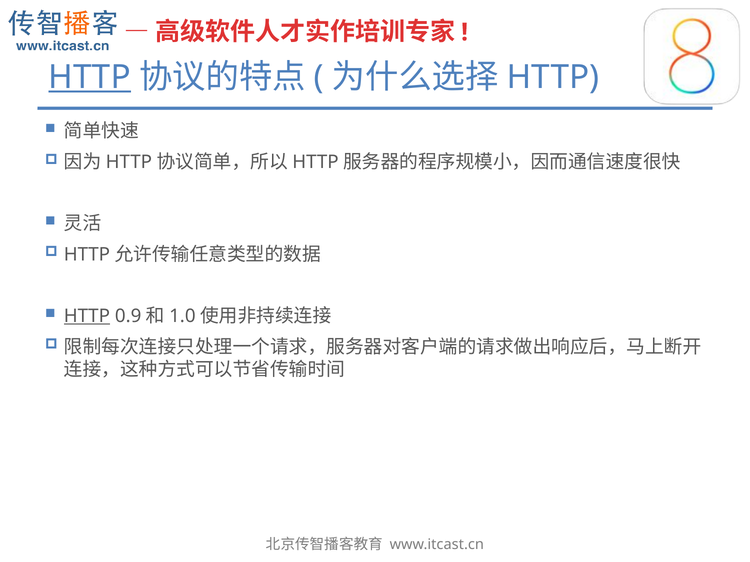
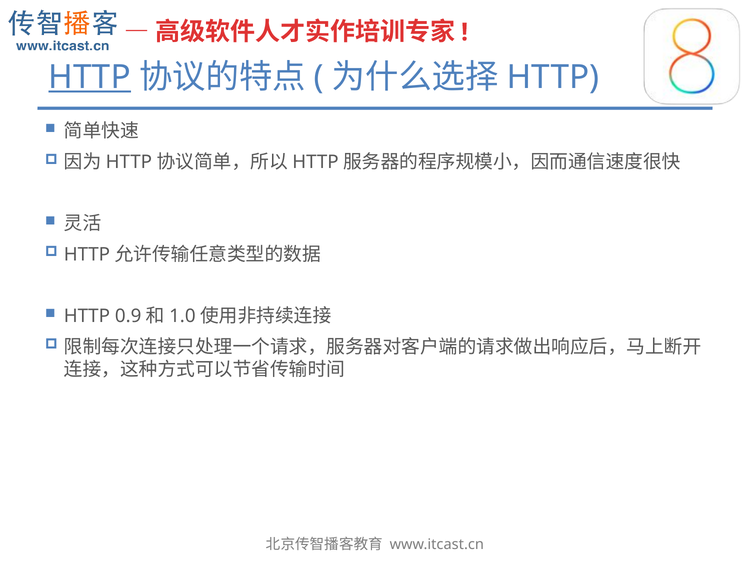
HTTP underline: present -> none (87, 316)
